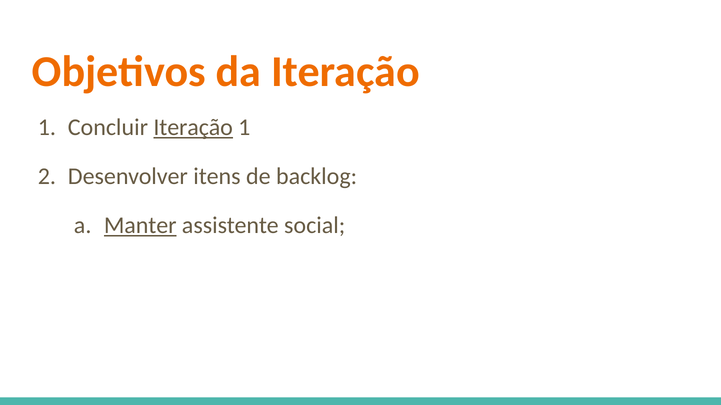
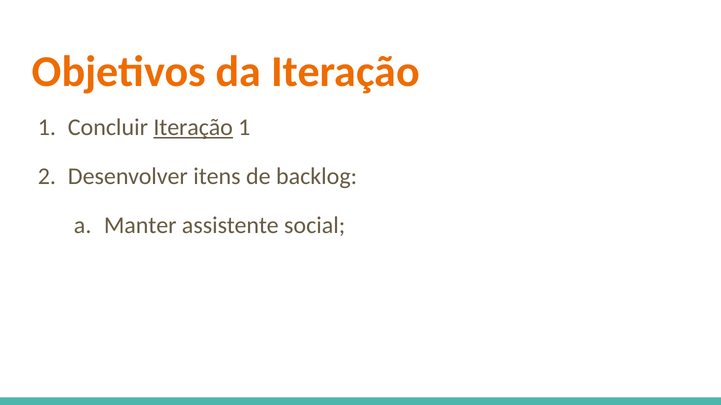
Manter underline: present -> none (140, 226)
